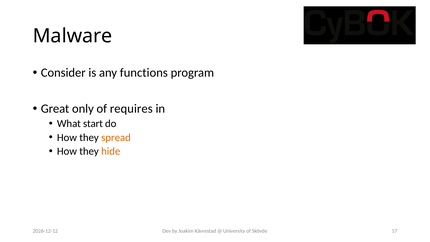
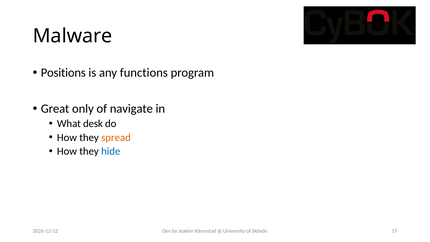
Consider: Consider -> Positions (63, 73)
requires: requires -> navigate (131, 109)
start: start -> desk (93, 124)
hide colour: orange -> blue (111, 151)
